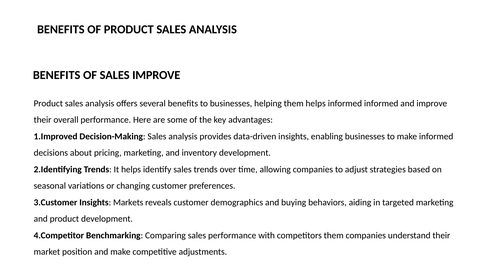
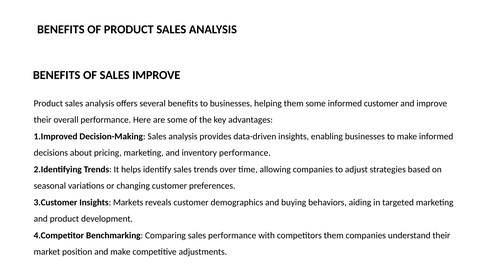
them helps: helps -> some (316, 103)
informed informed: informed -> customer (381, 103)
inventory development: development -> performance (245, 153)
